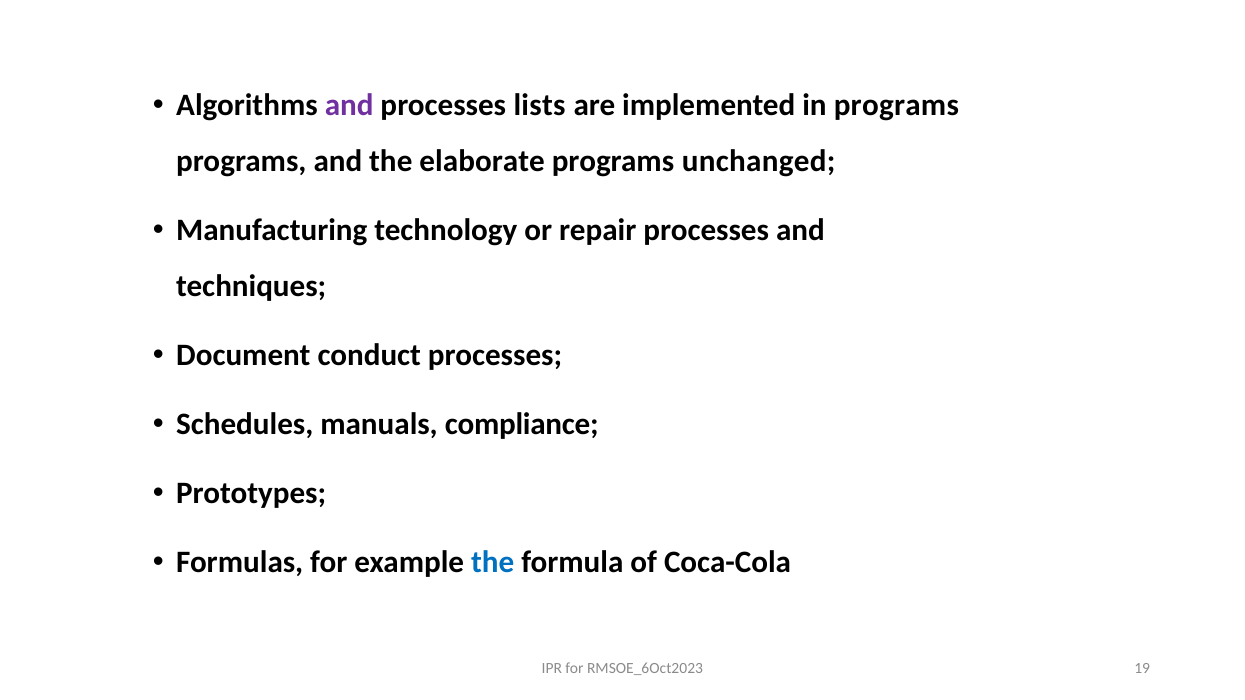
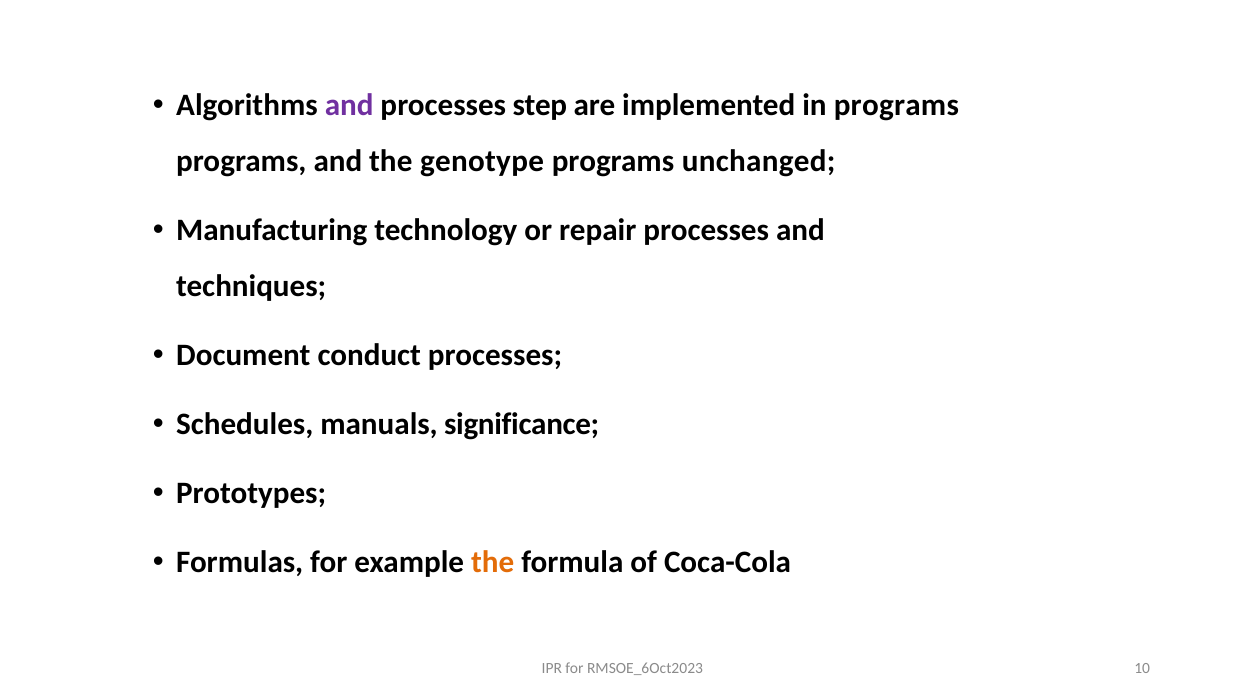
lists: lists -> step (540, 106)
elaborate: elaborate -> genotype (482, 162)
compliance: compliance -> significance (522, 425)
the colour: blue -> orange (493, 563)
19: 19 -> 10 (1142, 669)
